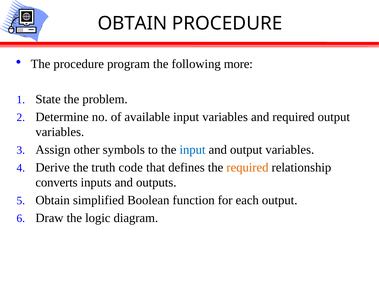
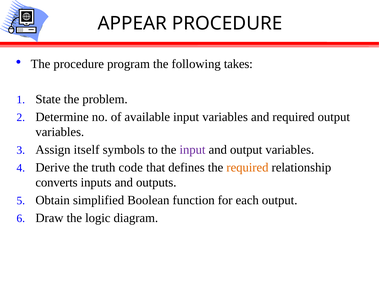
OBTAIN: OBTAIN -> APPEAR (132, 23)
more: more -> takes (238, 64)
other: other -> itself (87, 150)
input colour: blue -> purple (193, 150)
